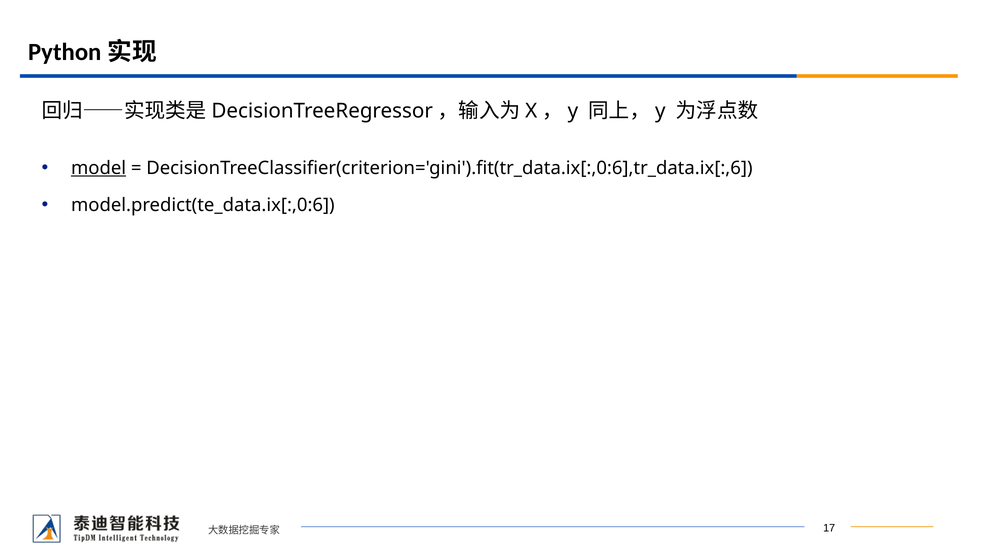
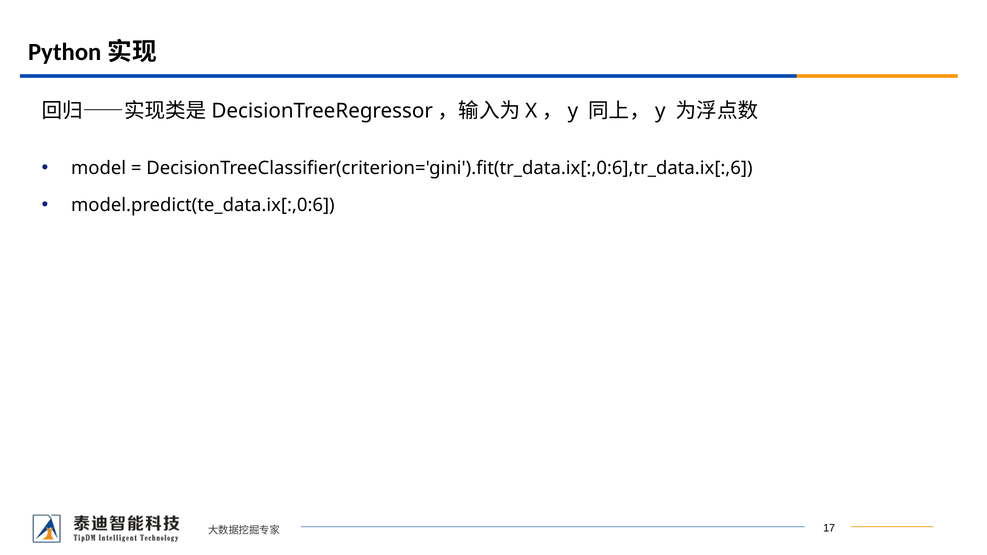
model underline: present -> none (99, 168)
